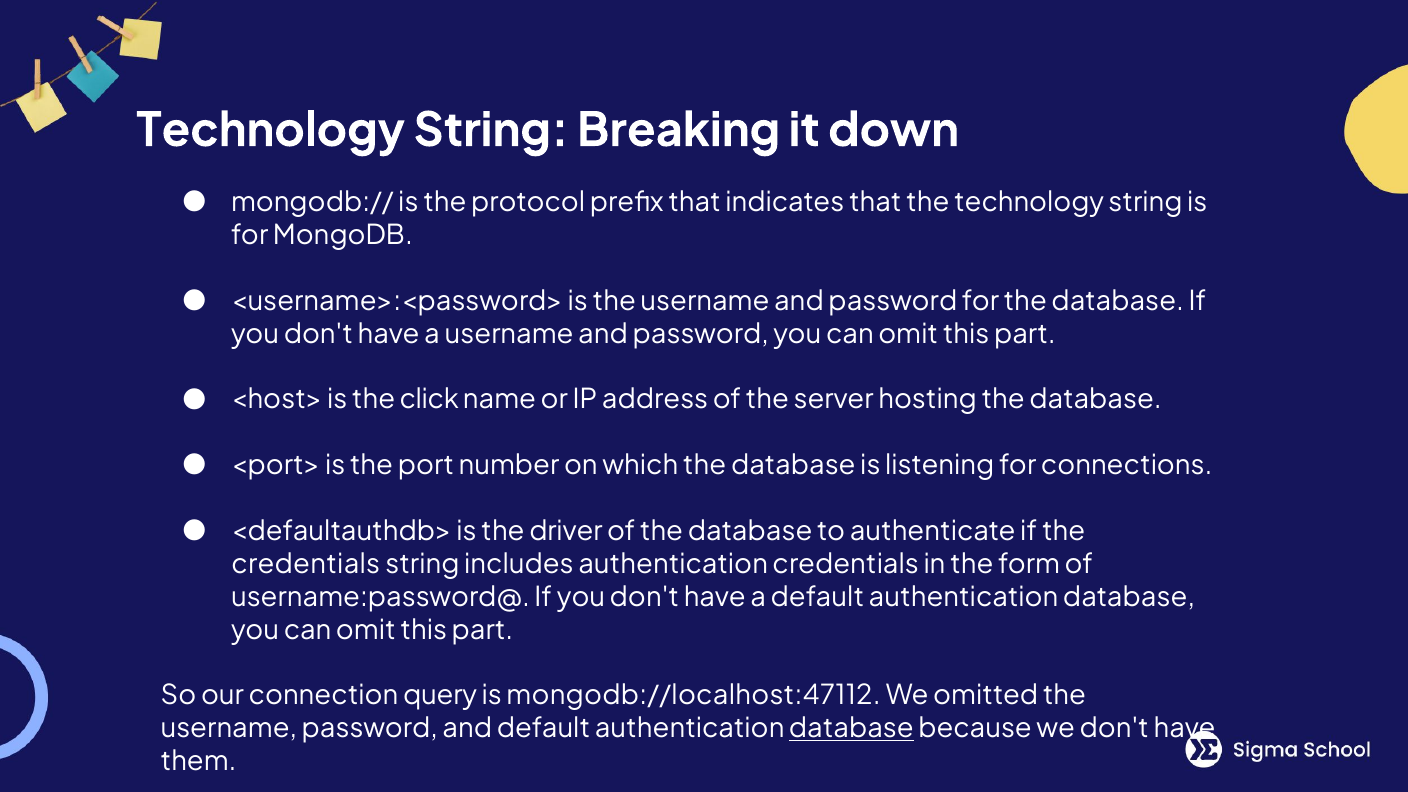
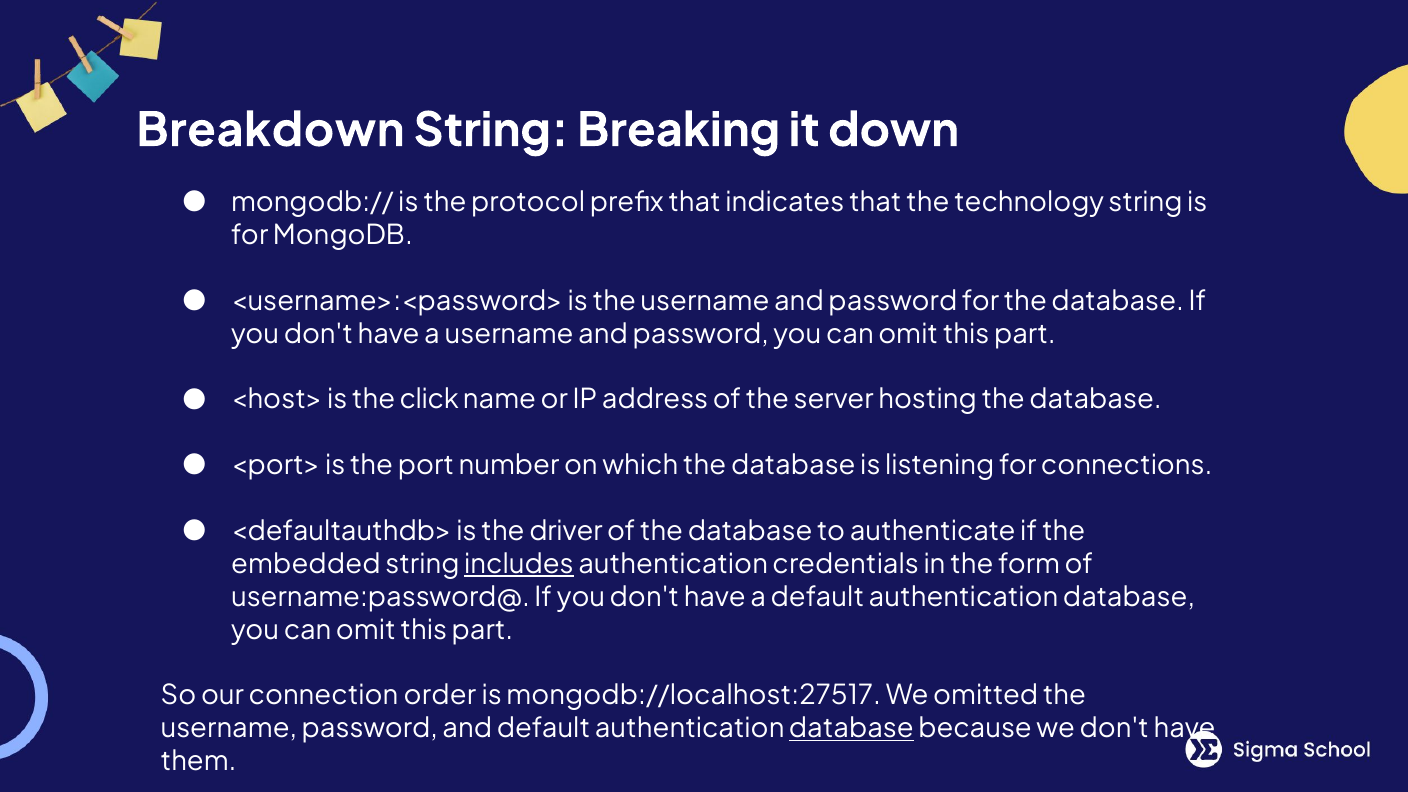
Technology: Technology -> Breakdown (270, 131)
credentials: credentials -> embedded (306, 564)
includes underline: none -> present (519, 564)
query: query -> order (440, 696)
mongodb://localhost:47112: mongodb://localhost:47112 -> mongodb://localhost:27517 (694, 696)
